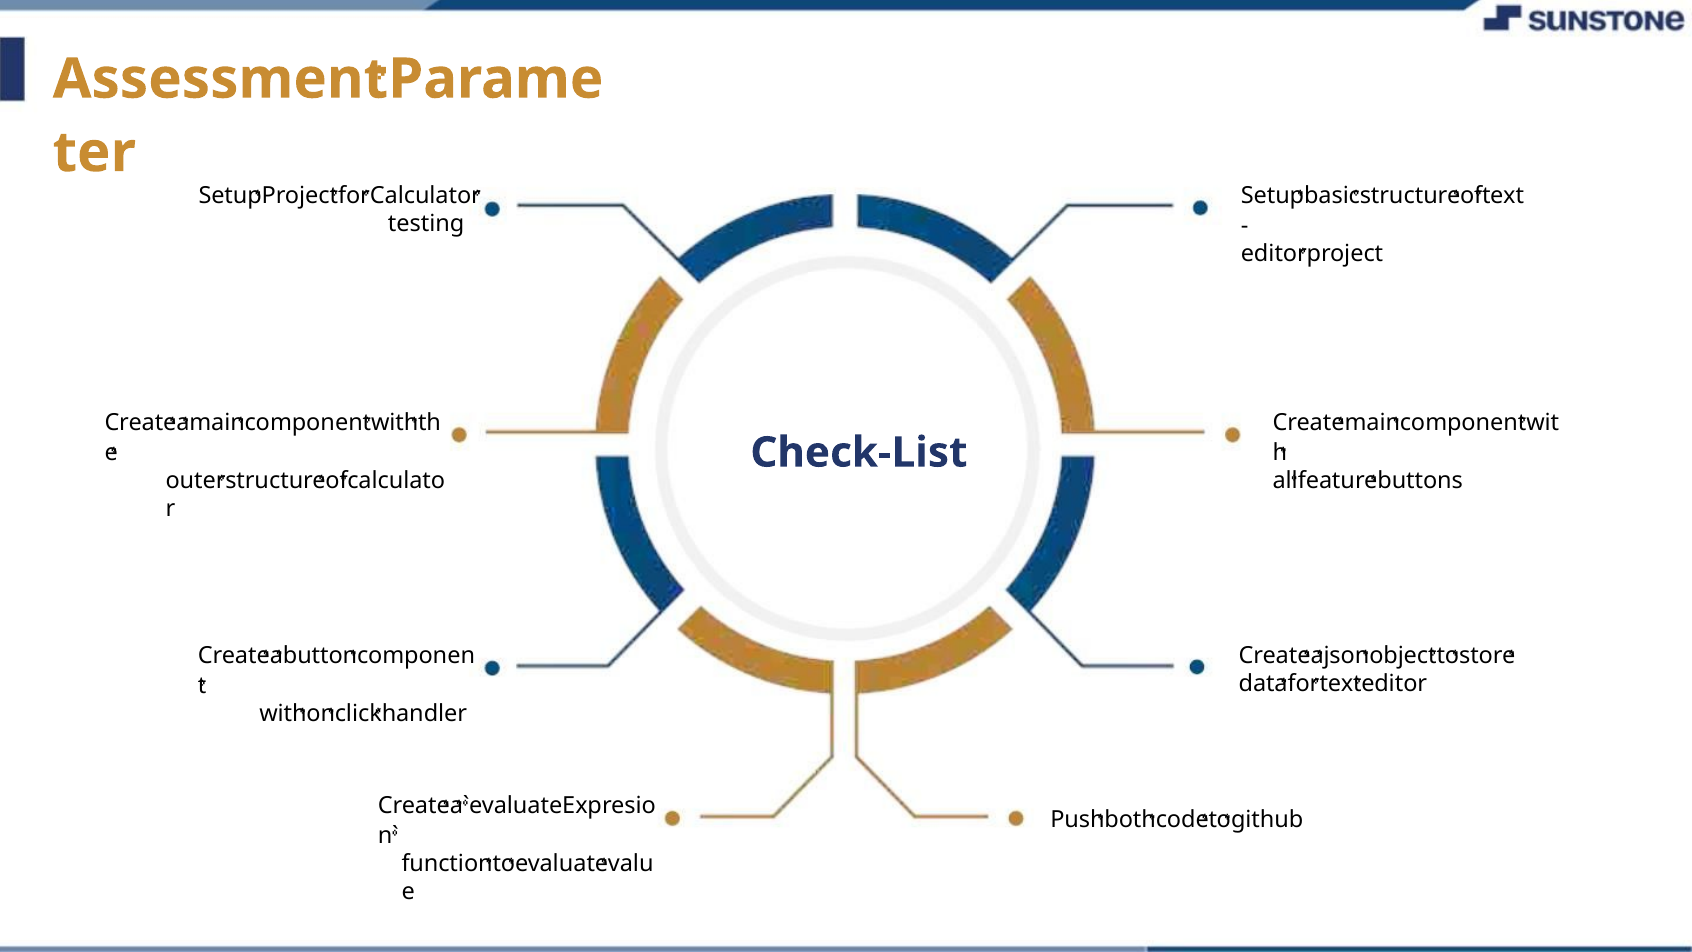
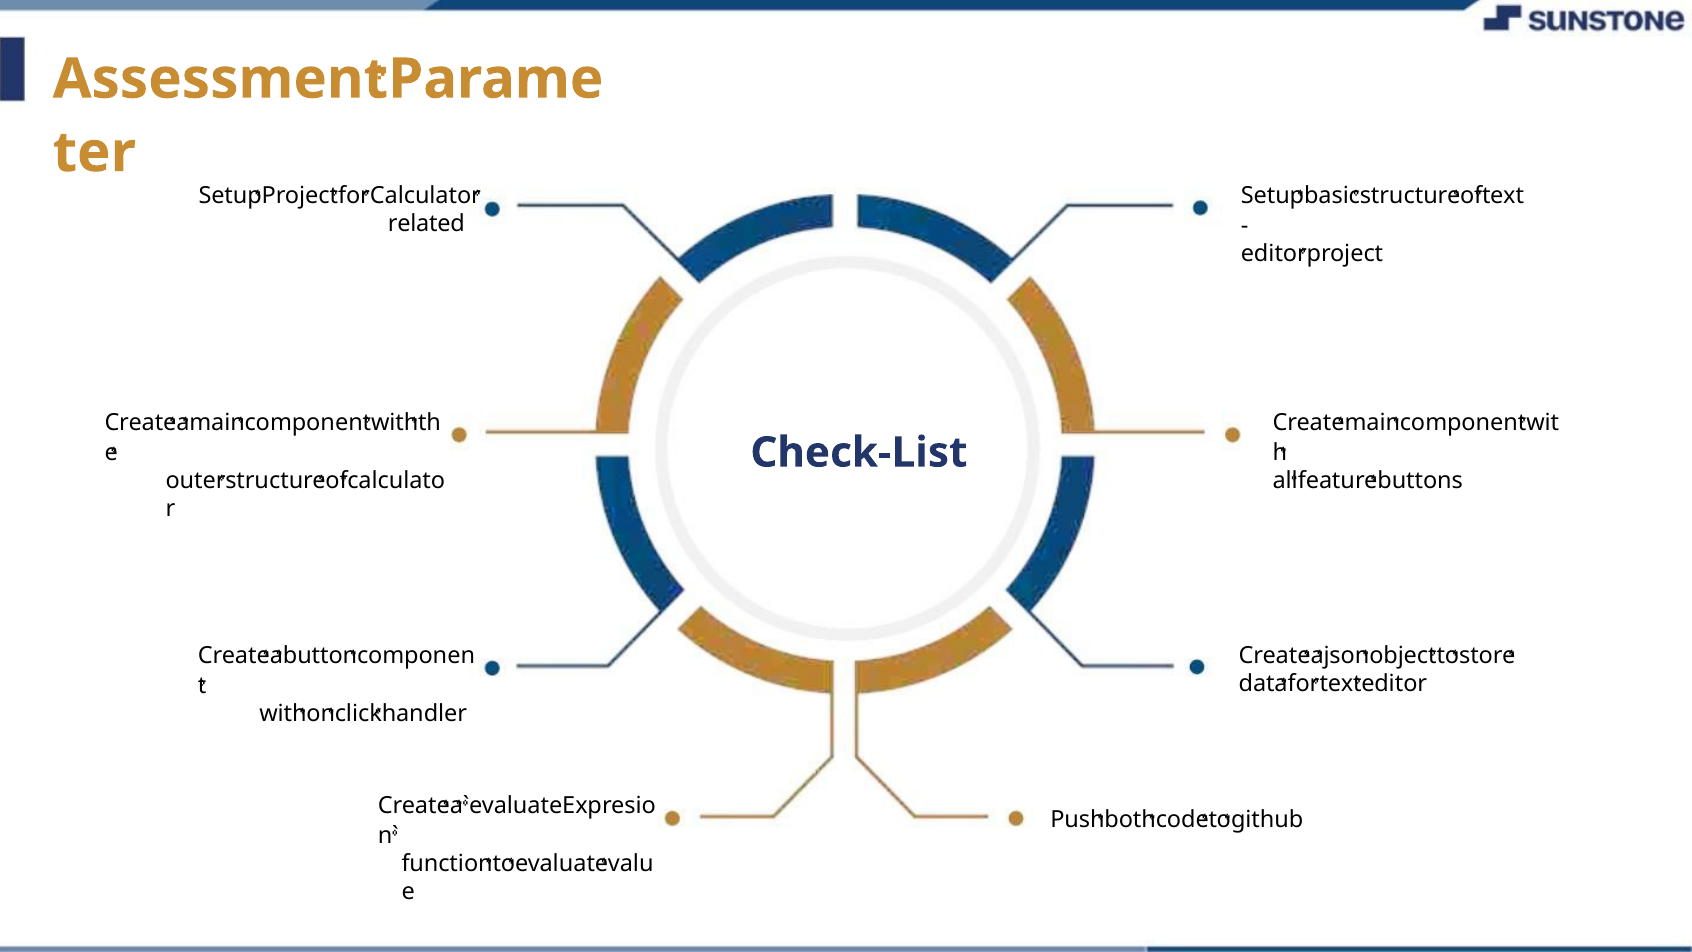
testing: testing -> related (426, 224)
